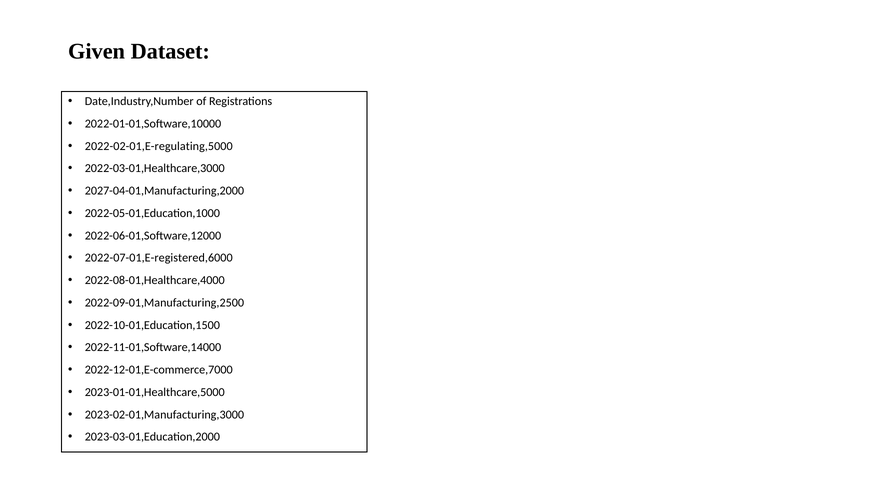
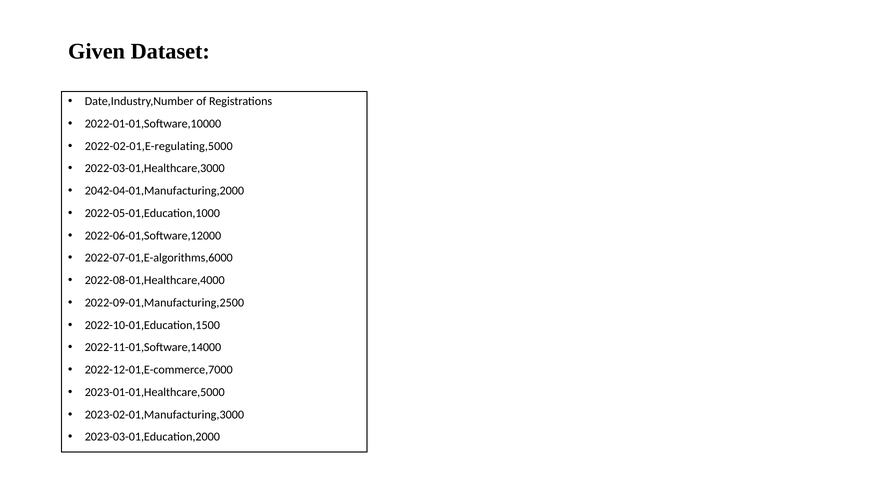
2027-04-01,Manufacturing,2000: 2027-04-01,Manufacturing,2000 -> 2042-04-01,Manufacturing,2000 (164, 191)
2022-07-01,E-registered,6000: 2022-07-01,E-registered,6000 -> 2022-07-01,E-algorithms,6000 (159, 258)
